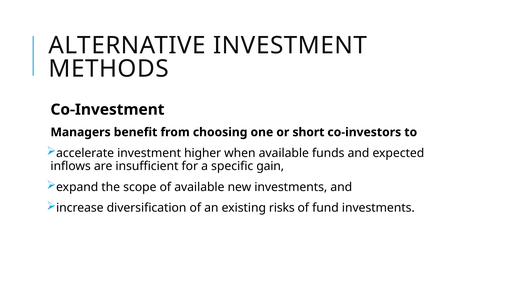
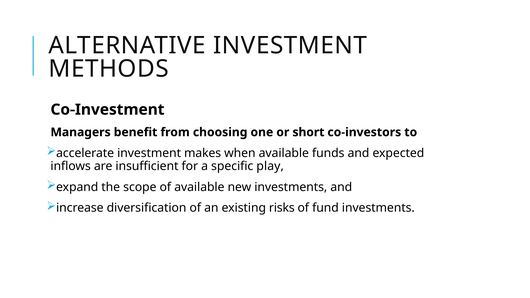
higher: higher -> makes (203, 153)
gain: gain -> play (270, 166)
